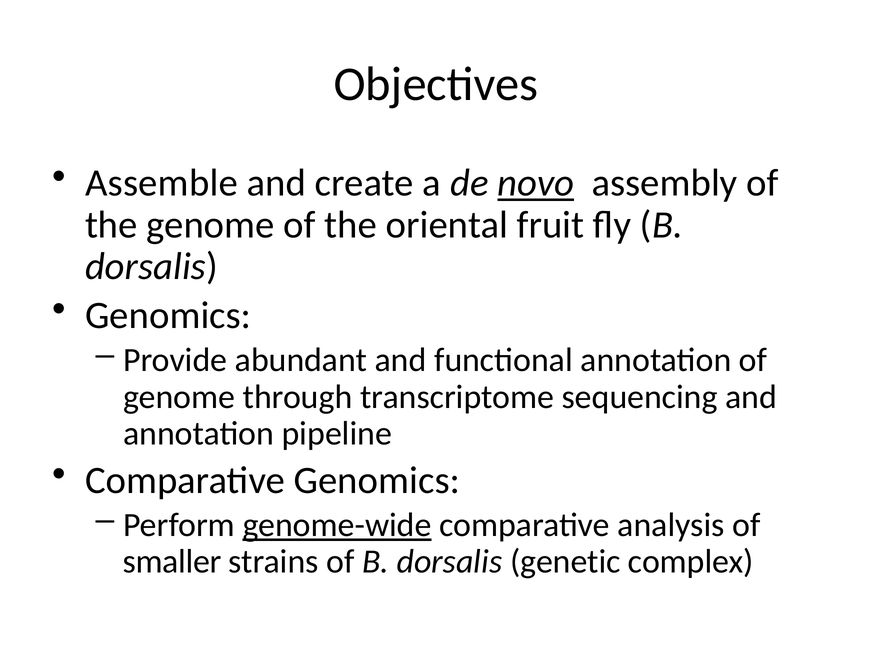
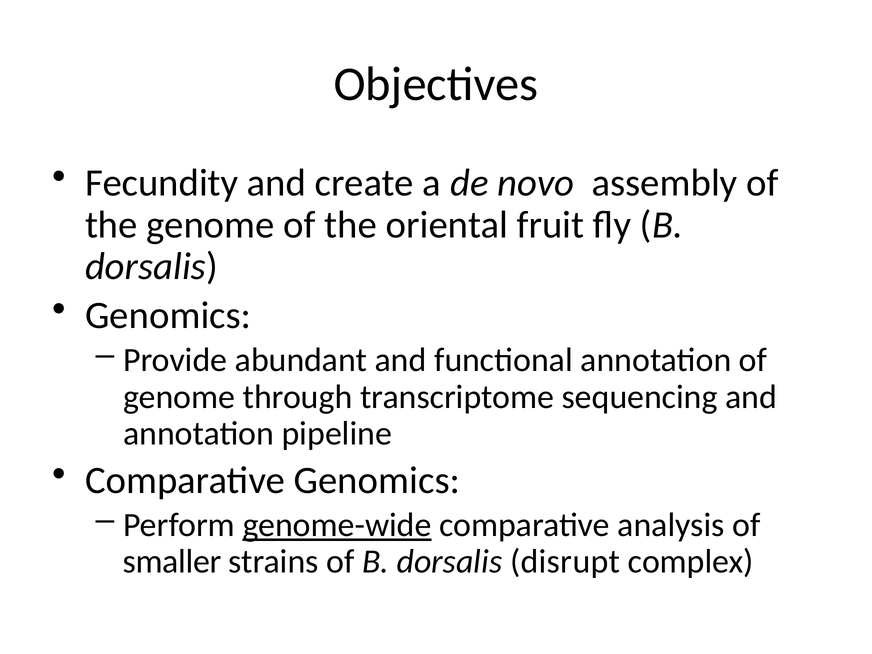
Assemble: Assemble -> Fecundity (162, 183)
novo underline: present -> none (536, 183)
genetic: genetic -> disrupt (565, 562)
